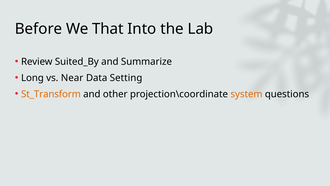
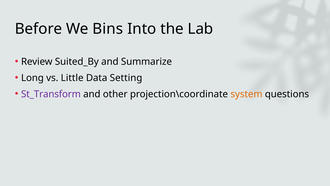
That: That -> Bins (108, 29)
Near: Near -> Little (72, 78)
St_Transform colour: orange -> purple (51, 94)
